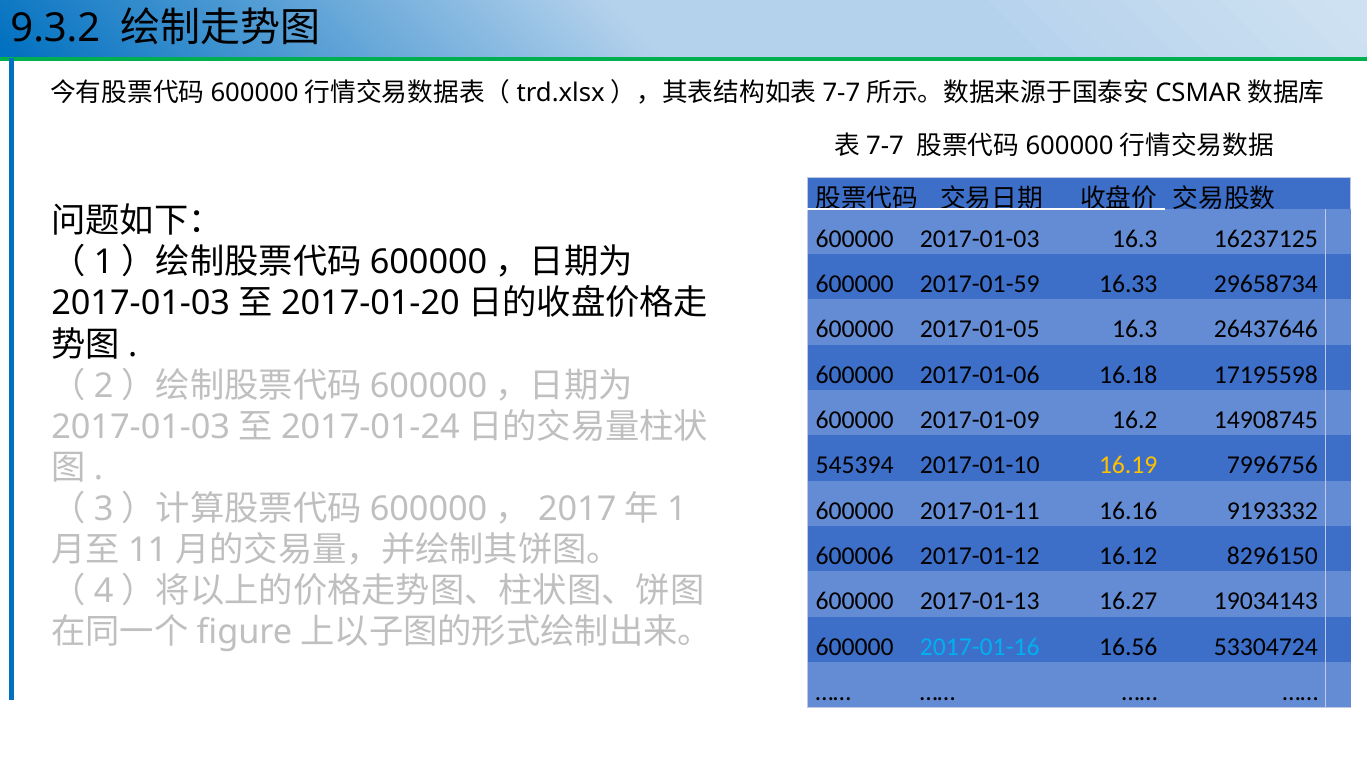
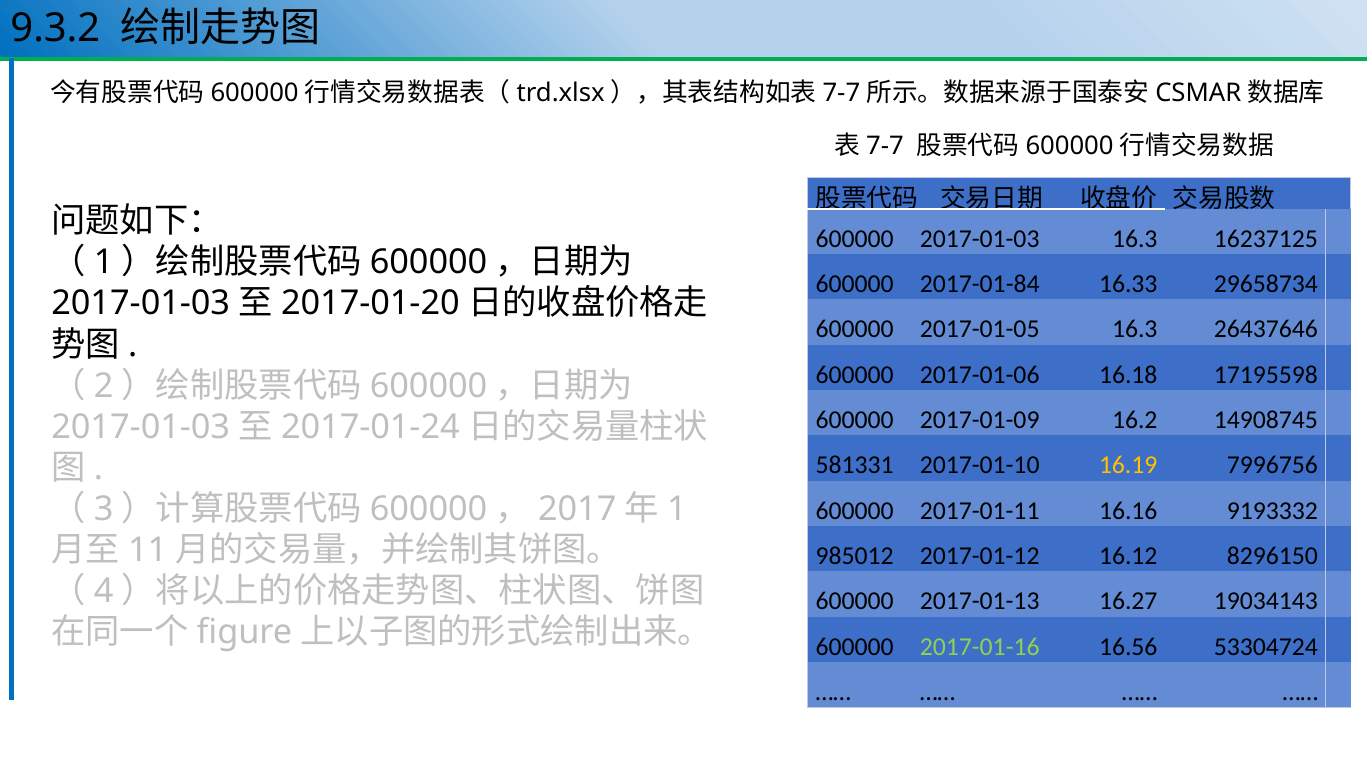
2017-01-59: 2017-01-59 -> 2017-01-84 (980, 284)
545394: 545394 -> 581331 (855, 465)
600006: 600006 -> 985012 (855, 556)
2017-01-16 colour: light blue -> light green (980, 647)
